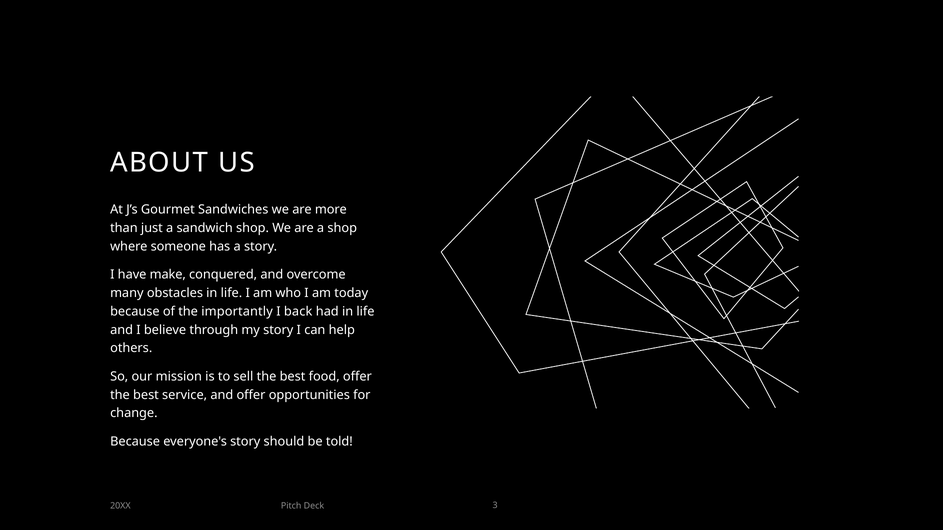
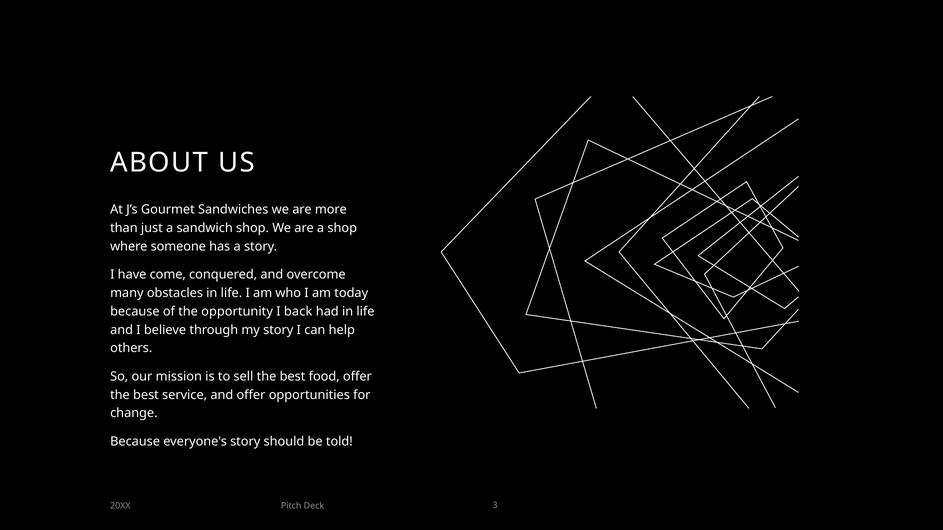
make: make -> come (168, 275)
importantly: importantly -> opportunity (237, 312)
